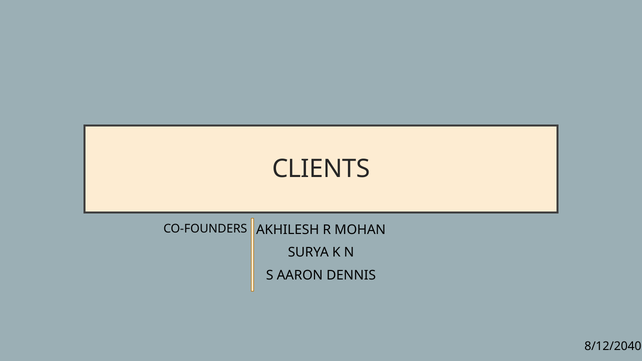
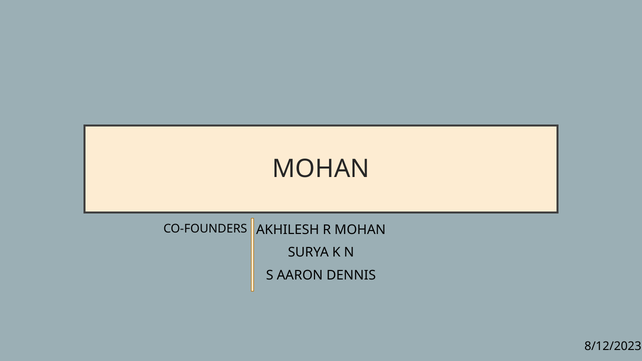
CLIENTS: CLIENTS -> MOHAN (321, 169)
8/12/2040: 8/12/2040 -> 8/12/2023 (613, 346)
